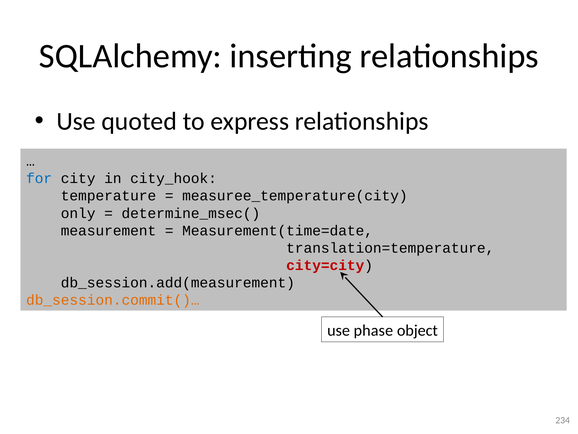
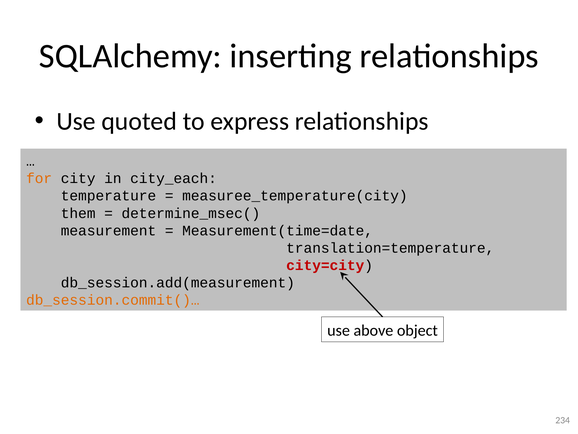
for colour: blue -> orange (39, 178)
city_hook: city_hook -> city_each (174, 178)
only: only -> them (78, 213)
phase: phase -> above (373, 330)
